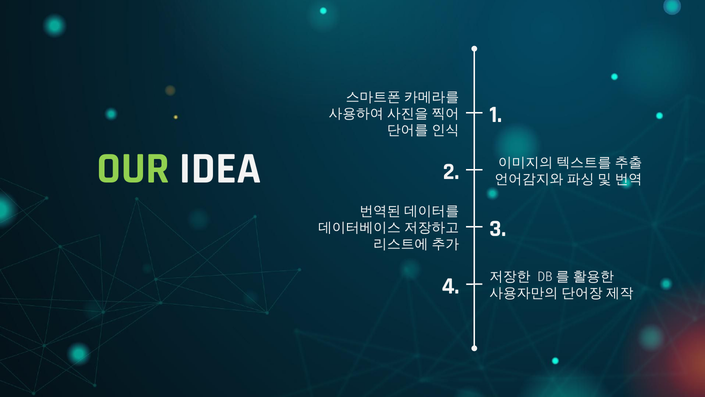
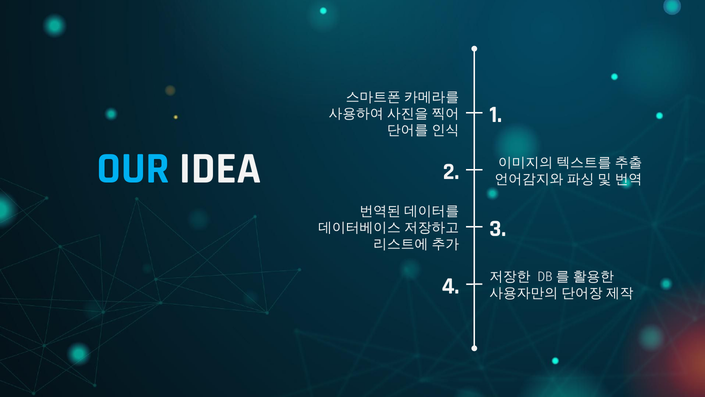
OUR colour: light green -> light blue (133, 168)
